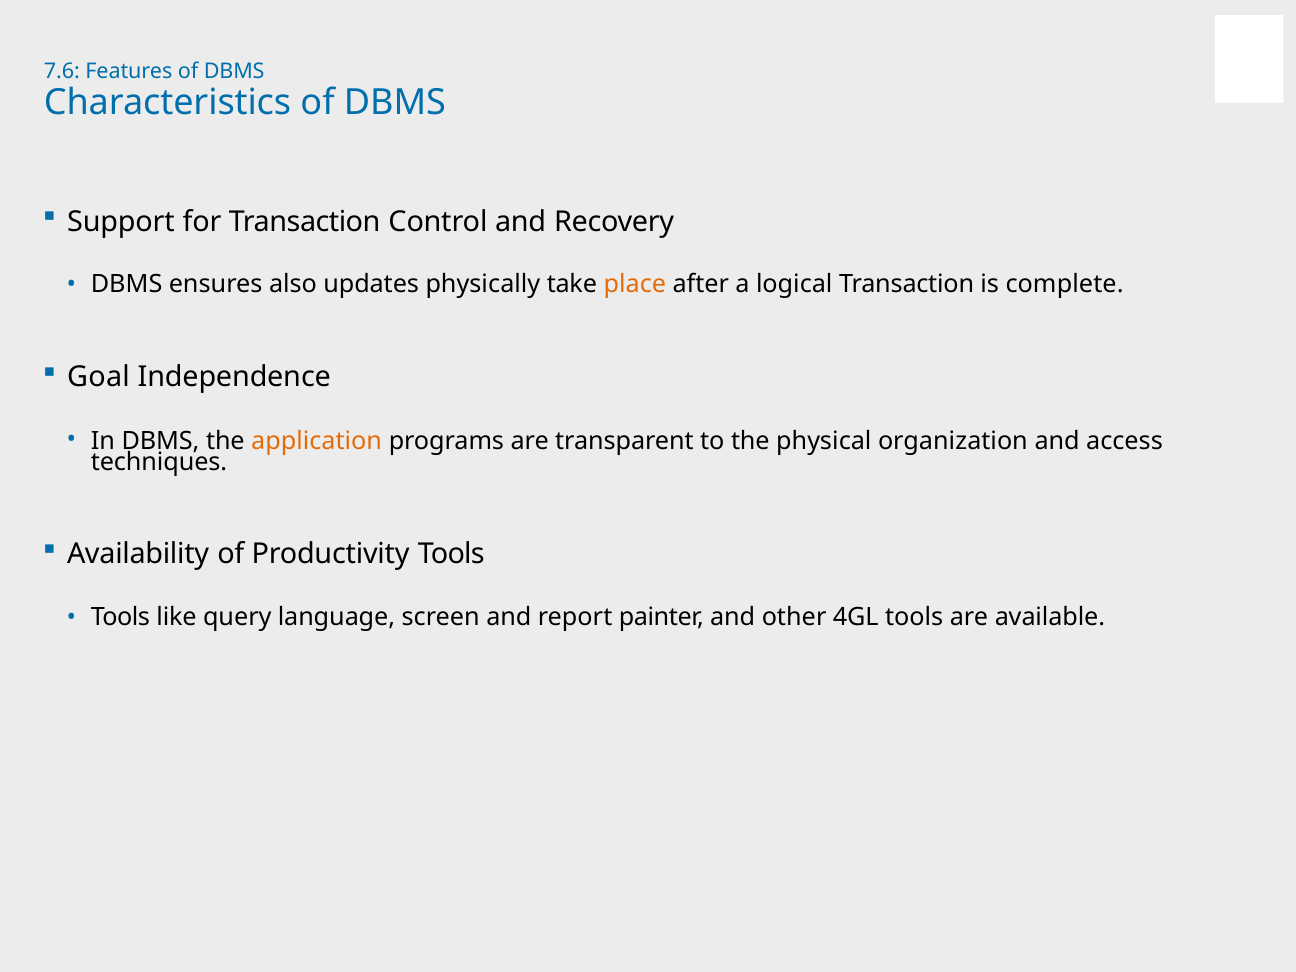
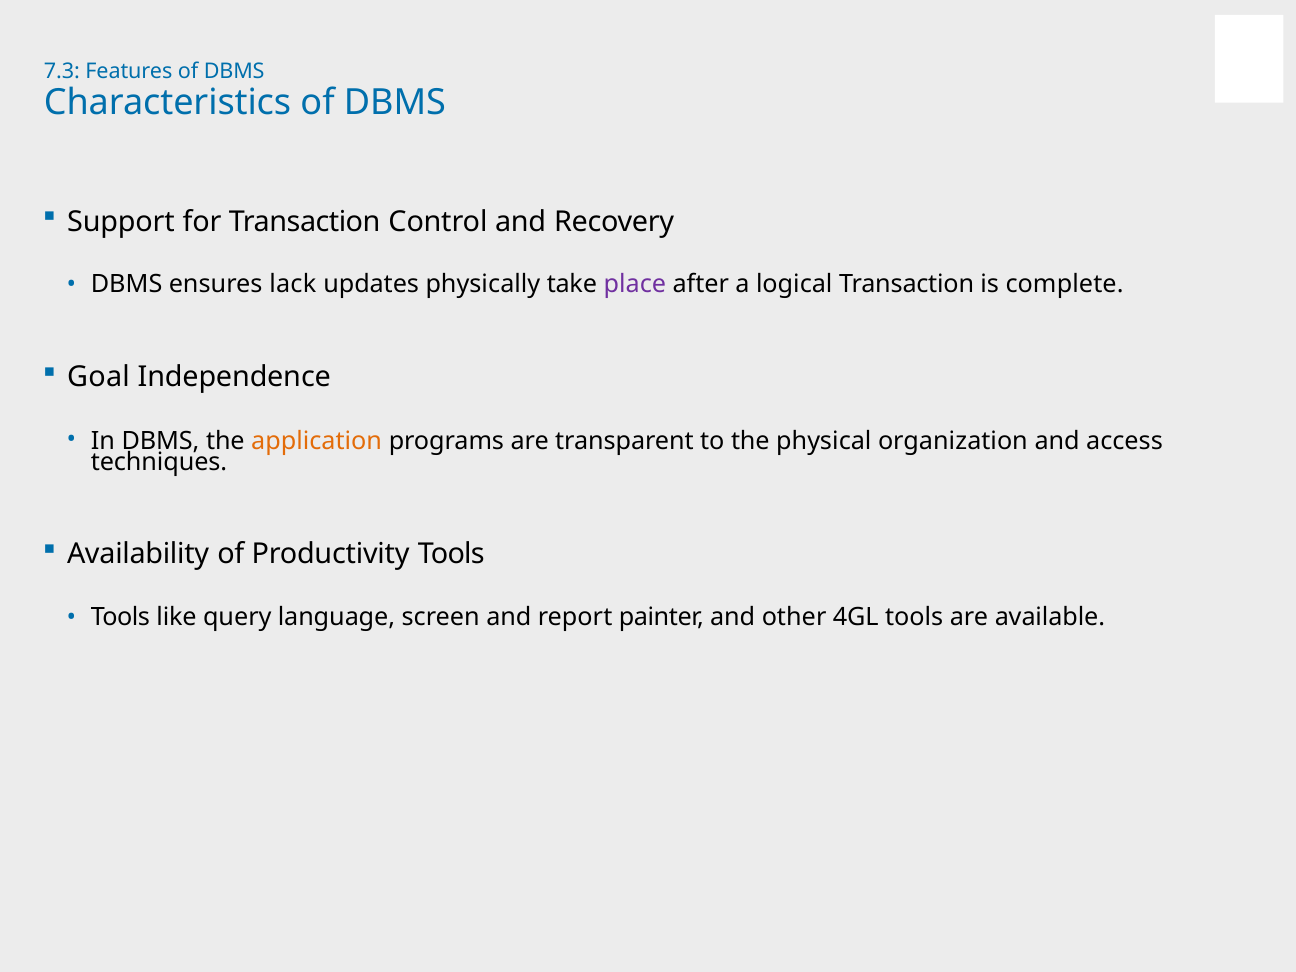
7.6: 7.6 -> 7.3 (62, 71)
also: also -> lack (293, 284)
place colour: orange -> purple (635, 284)
